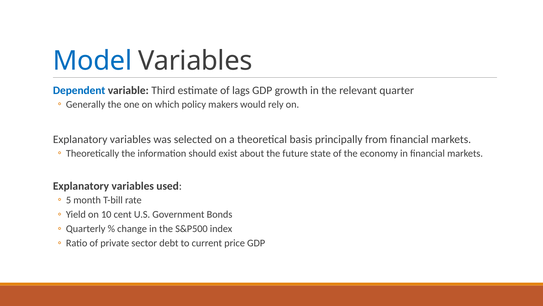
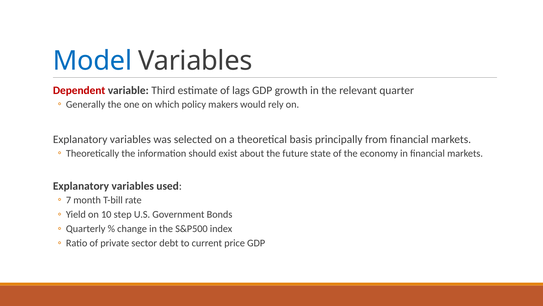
Dependent colour: blue -> red (79, 90)
5: 5 -> 7 (69, 200)
cent: cent -> step (123, 214)
